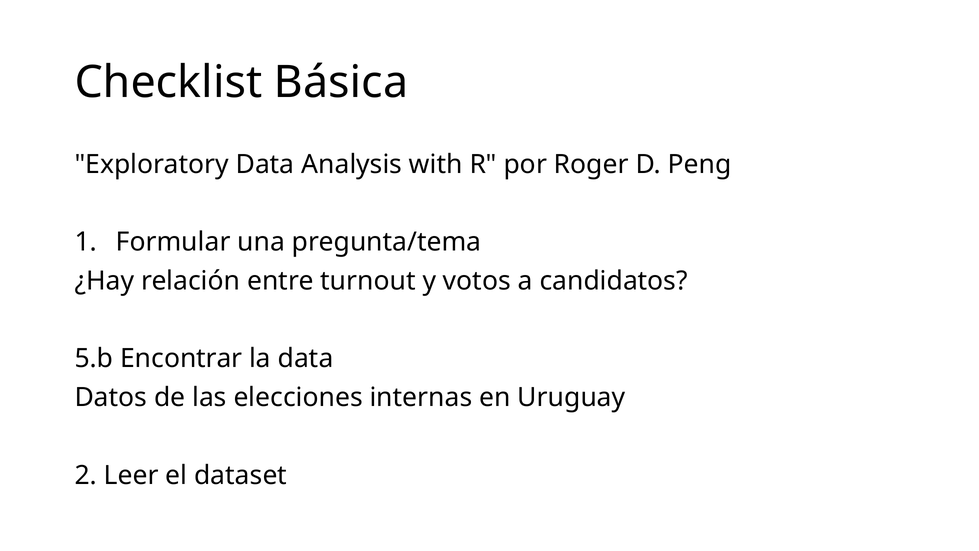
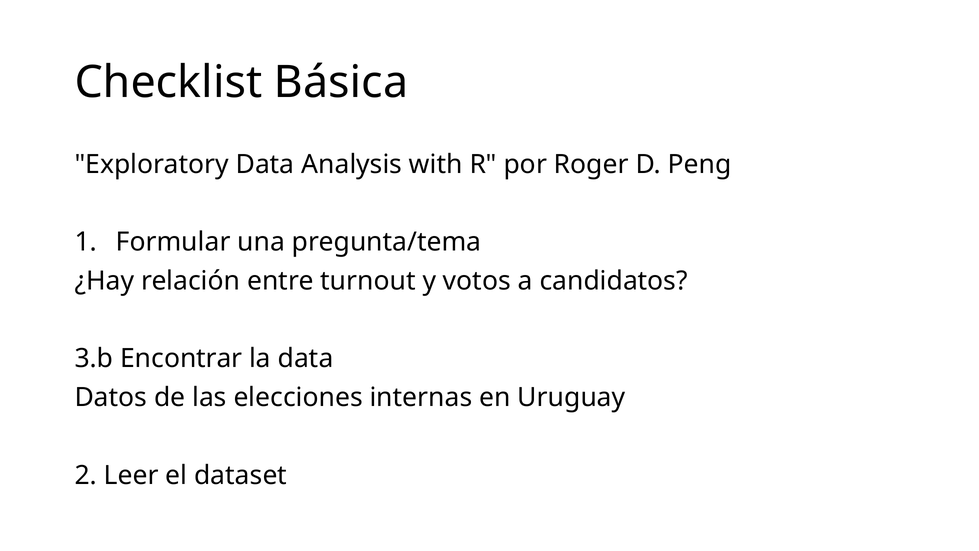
5.b: 5.b -> 3.b (94, 359)
